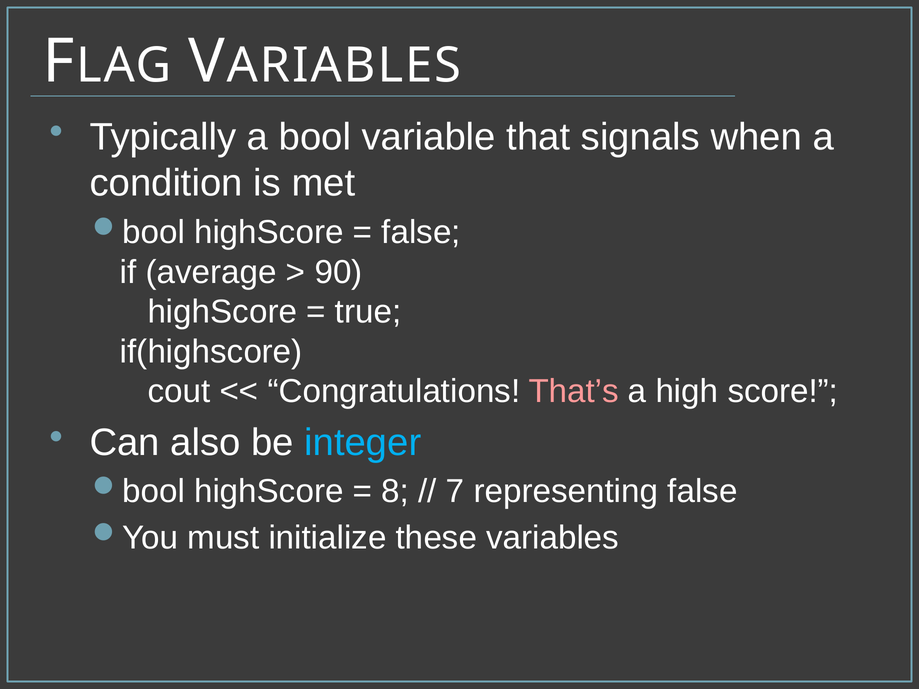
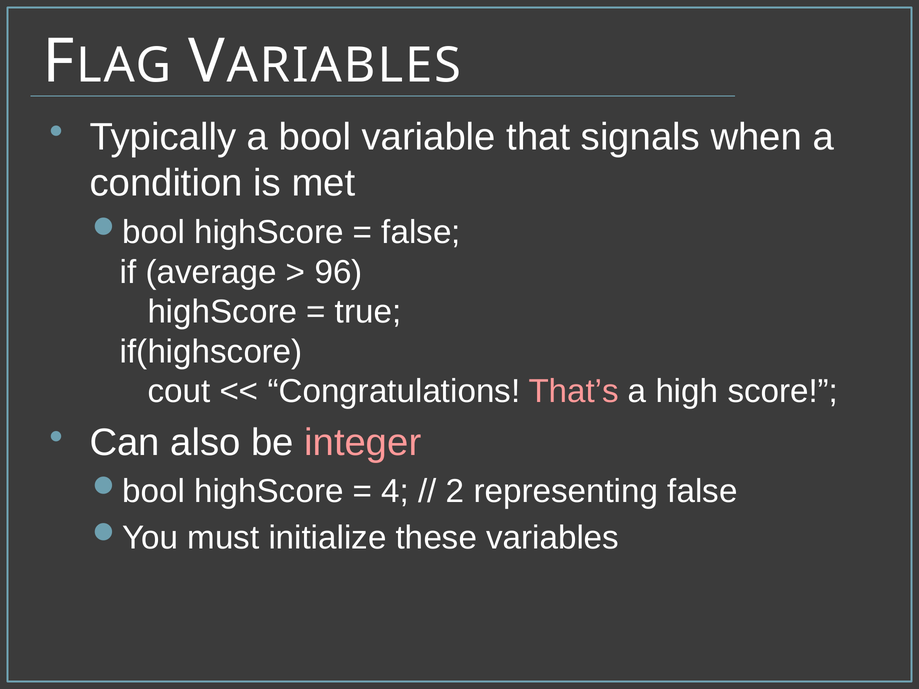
90: 90 -> 96 (339, 272)
integer colour: light blue -> pink (363, 443)
8: 8 -> 4 (395, 492)
7: 7 -> 2 (455, 492)
